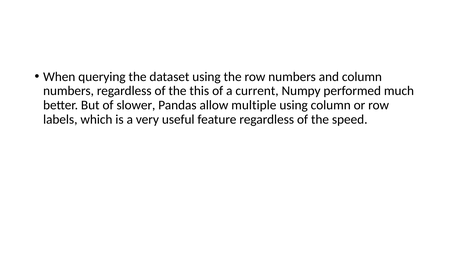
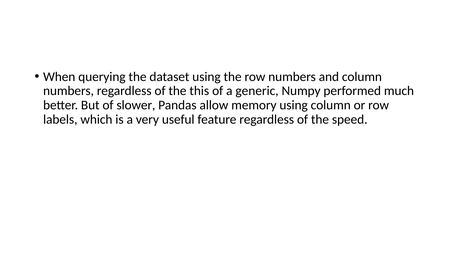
current: current -> generic (257, 91)
multiple: multiple -> memory (254, 105)
